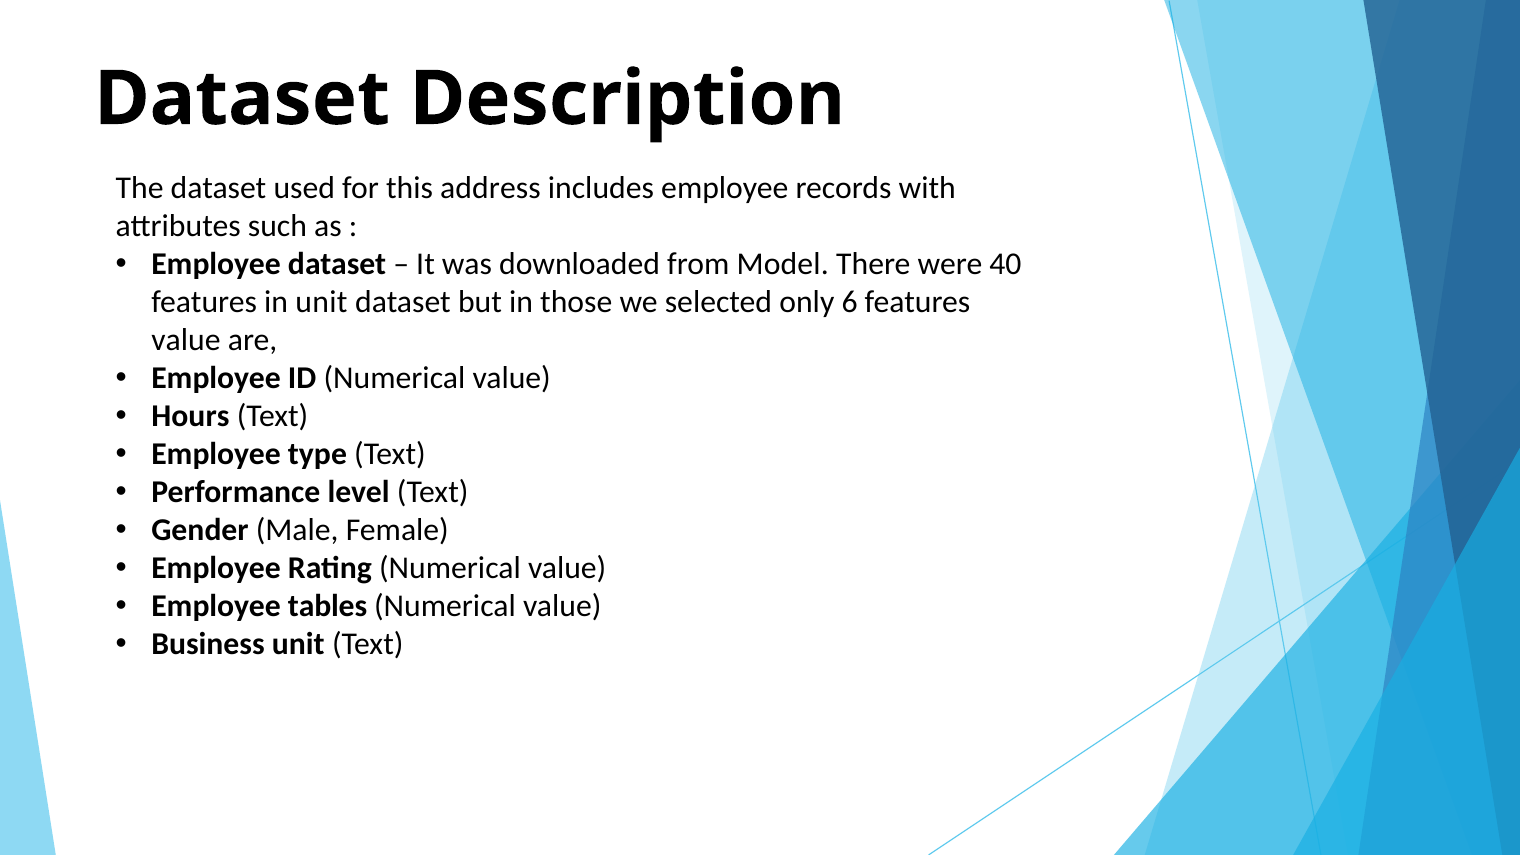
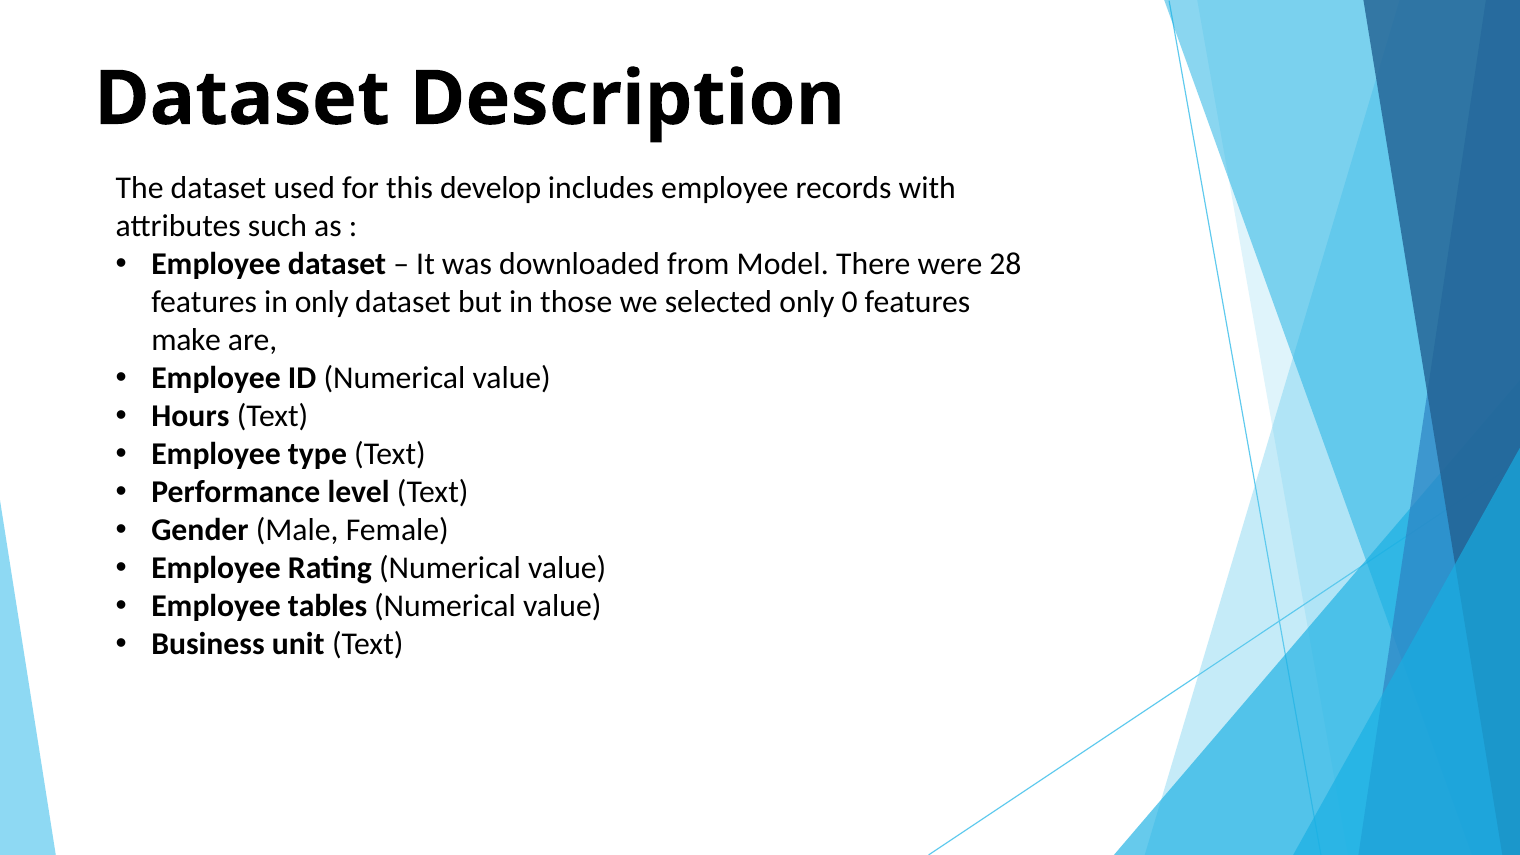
address: address -> develop (491, 188)
40: 40 -> 28 (1005, 264)
in unit: unit -> only (322, 302)
6: 6 -> 0 (850, 302)
value: value -> make (186, 340)
